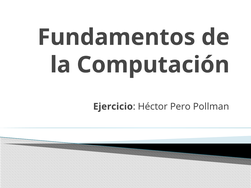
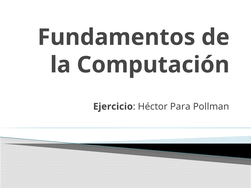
Pero: Pero -> Para (180, 107)
